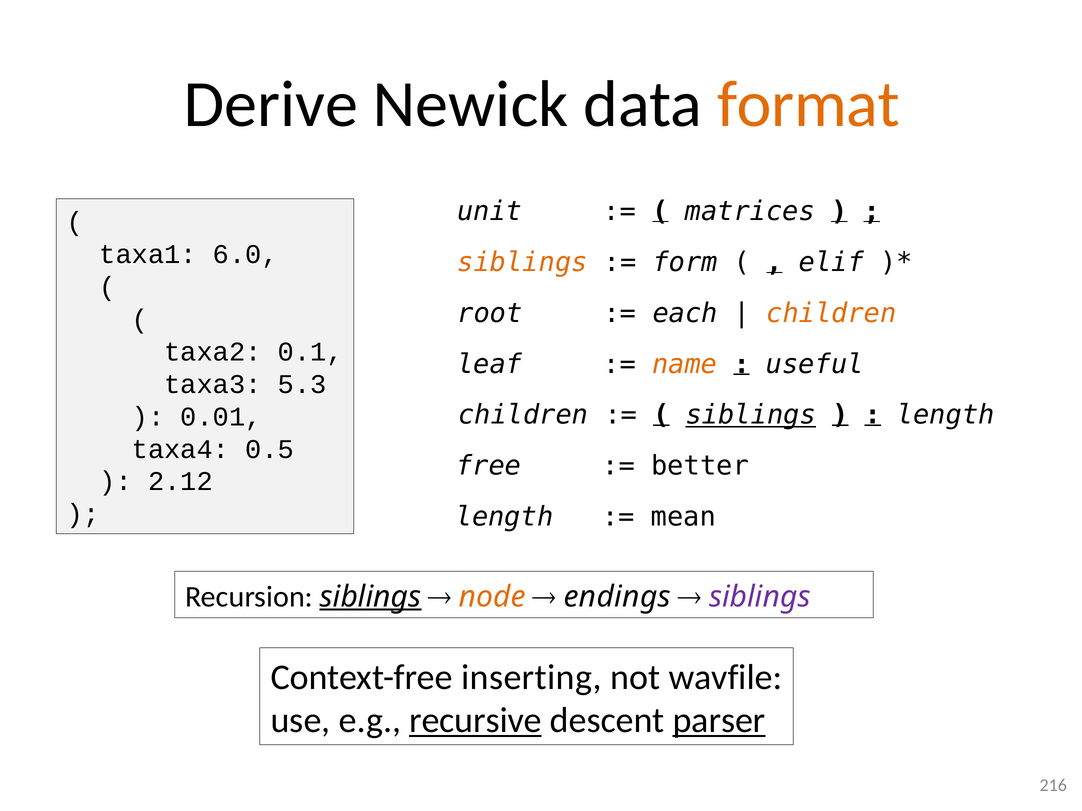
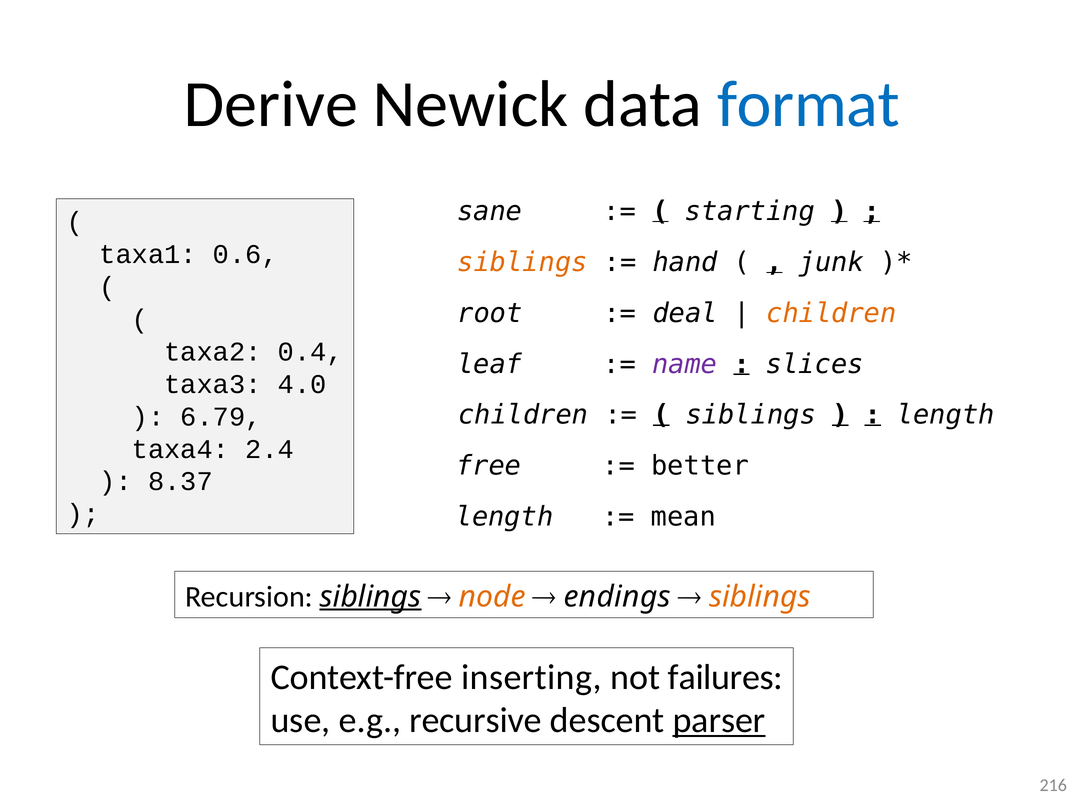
format colour: orange -> blue (808, 105)
unit: unit -> sane (490, 212)
matrices: matrices -> starting (750, 212)
6.0: 6.0 -> 0.6 (245, 255)
form: form -> hand (685, 262)
elif: elif -> junk (831, 262)
each: each -> deal (685, 313)
0.1: 0.1 -> 0.4 (310, 352)
name colour: orange -> purple (685, 364)
useful: useful -> slices (815, 364)
5.3: 5.3 -> 4.0 (302, 384)
siblings underline: present -> none (751, 415)
0.01: 0.01 -> 6.79 (221, 417)
0.5: 0.5 -> 2.4 (270, 449)
2.12: 2.12 -> 8.37 (180, 482)
siblings colour: purple -> orange (760, 597)
wavfile: wavfile -> failures (726, 678)
recursive underline: present -> none (475, 721)
